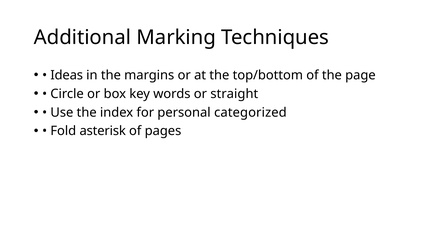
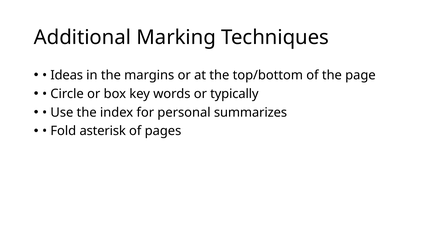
straight: straight -> typically (234, 94)
categorized: categorized -> summarizes (251, 112)
